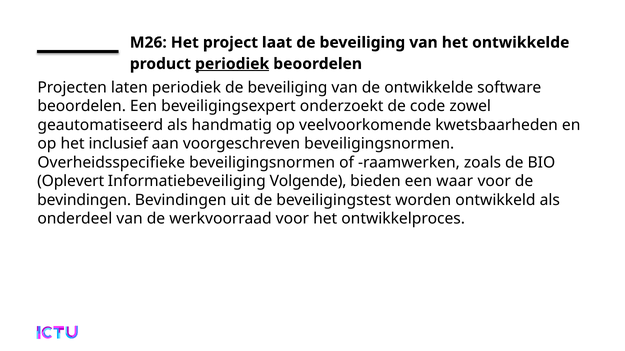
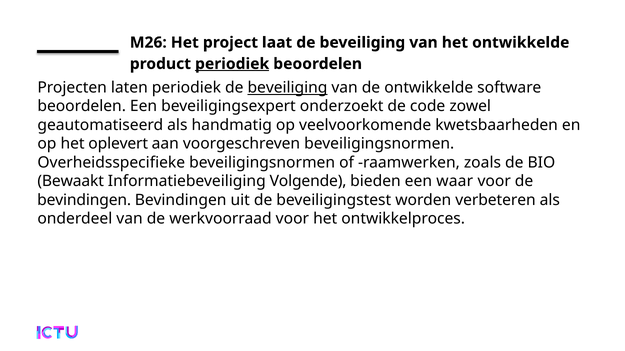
beveiliging underline: none -> present (287, 88)
inclusief: inclusief -> oplevert (118, 144)
Oplevert: Oplevert -> Bewaakt (71, 182)
ontwikkeld: ontwikkeld -> verbeteren (496, 200)
